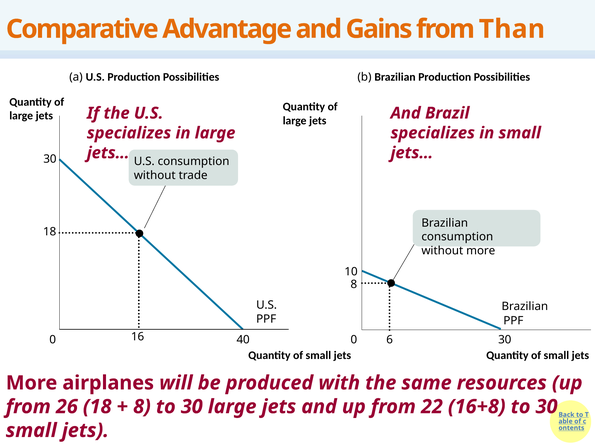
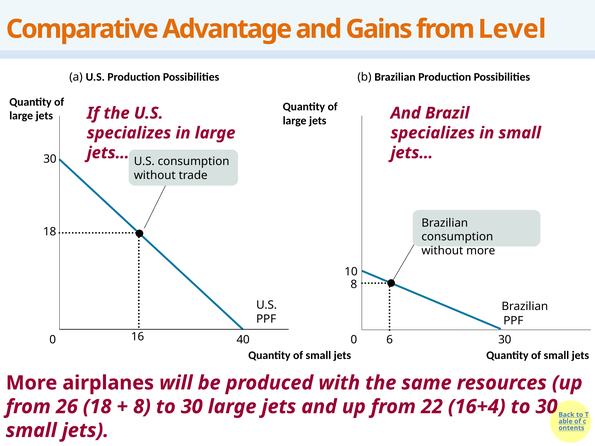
Than: Than -> Level (512, 29)
16+8: 16+8 -> 16+4 (477, 407)
